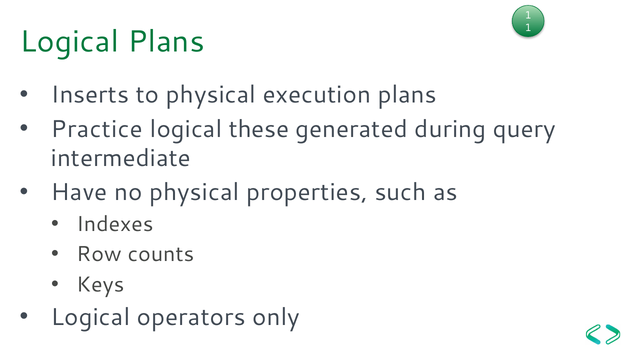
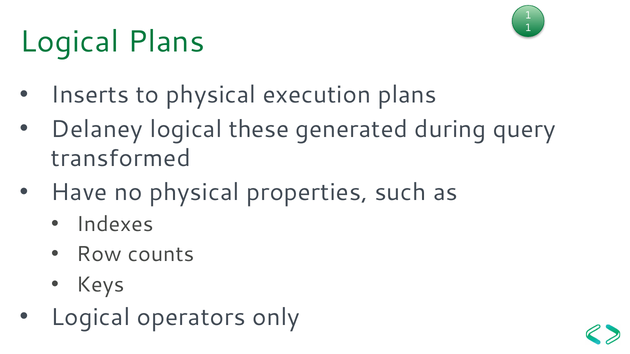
Practice: Practice -> Delaney (97, 129)
intermediate: intermediate -> transformed (121, 158)
